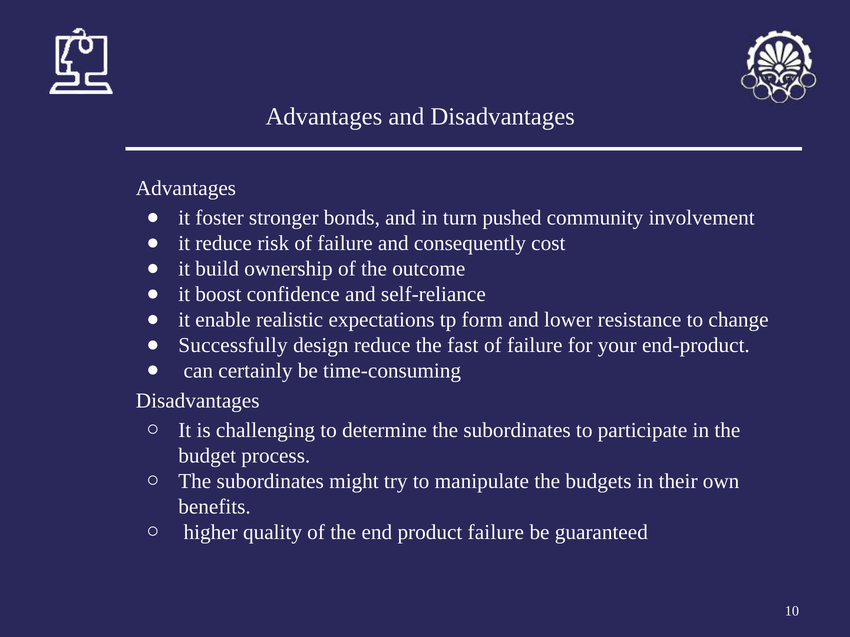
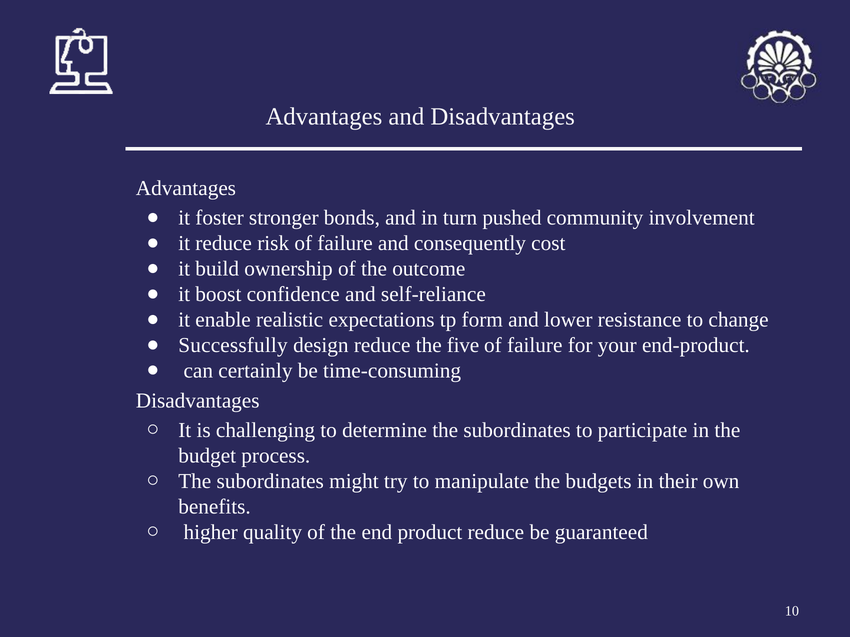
fast: fast -> five (463, 346)
product failure: failure -> reduce (496, 533)
